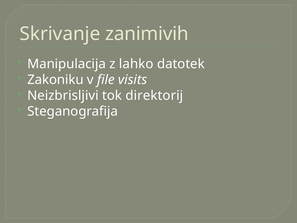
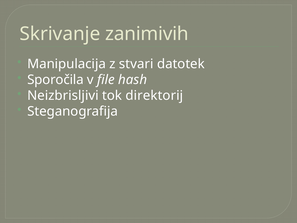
lahko: lahko -> stvari (136, 64)
Zakoniku: Zakoniku -> Sporočila (55, 80)
visits: visits -> hash (133, 80)
